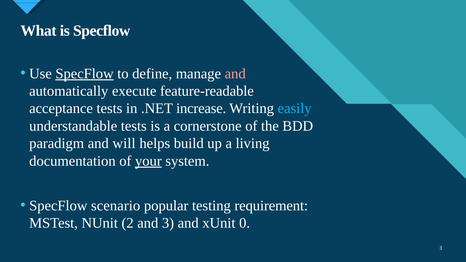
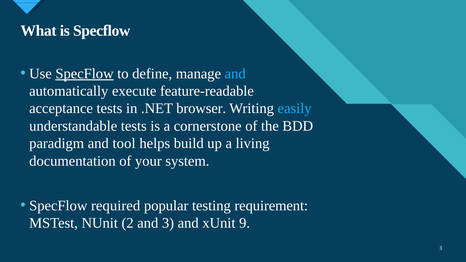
and colour: pink -> light blue (235, 74)
increase: increase -> browser (201, 109)
will: will -> tool (124, 144)
your underline: present -> none (148, 161)
scenario: scenario -> required (116, 206)
0: 0 -> 9 (245, 223)
